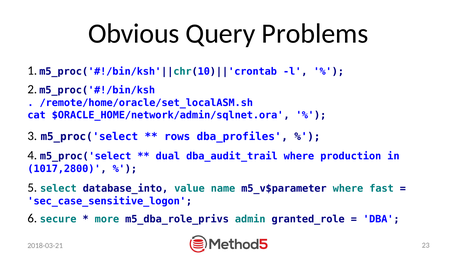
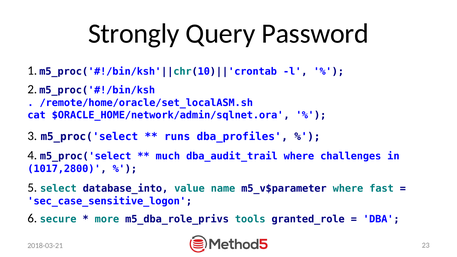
Obvious: Obvious -> Strongly (134, 34)
Problems: Problems -> Password (315, 34)
rows: rows -> runs (177, 137)
dual: dual -> much (168, 156)
production: production -> challenges (351, 156)
admin: admin -> tools (250, 219)
